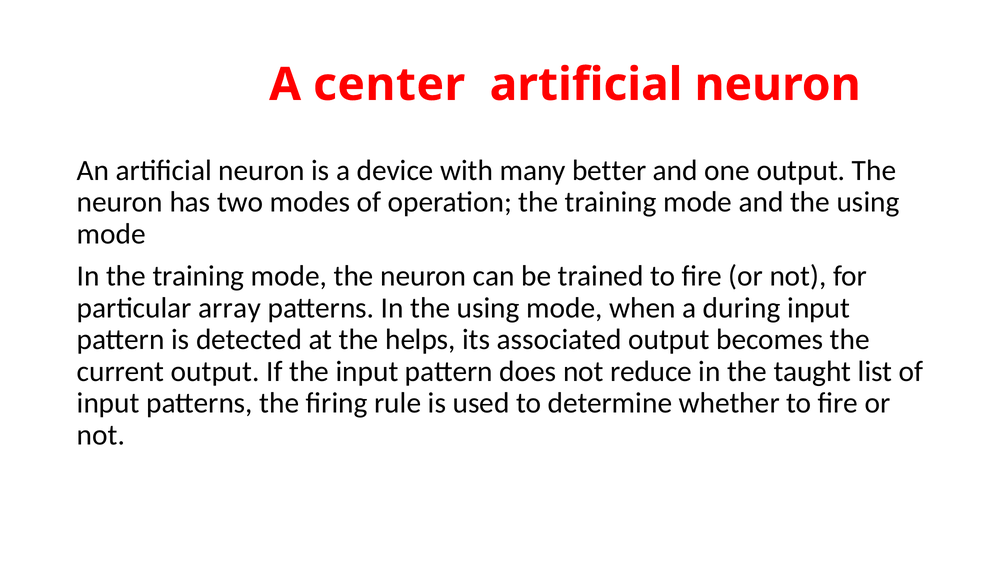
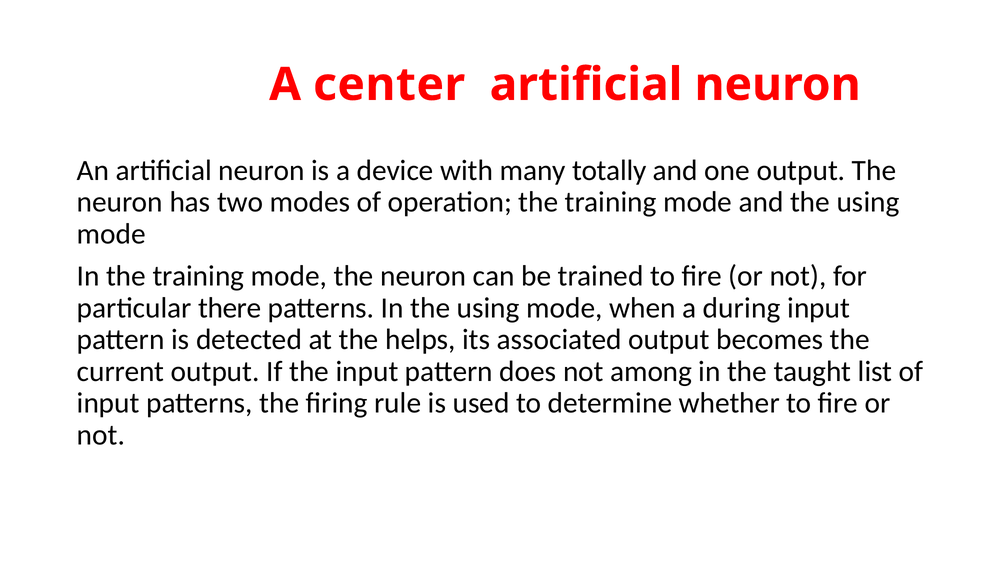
better: better -> totally (609, 170)
array: array -> there (230, 308)
reduce: reduce -> among (651, 371)
